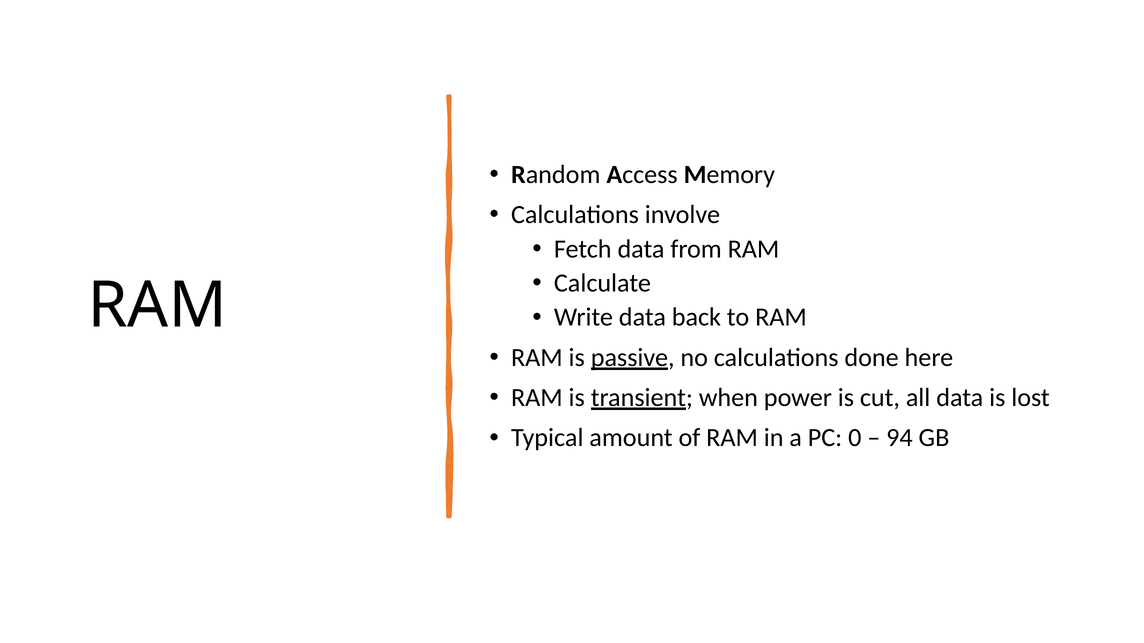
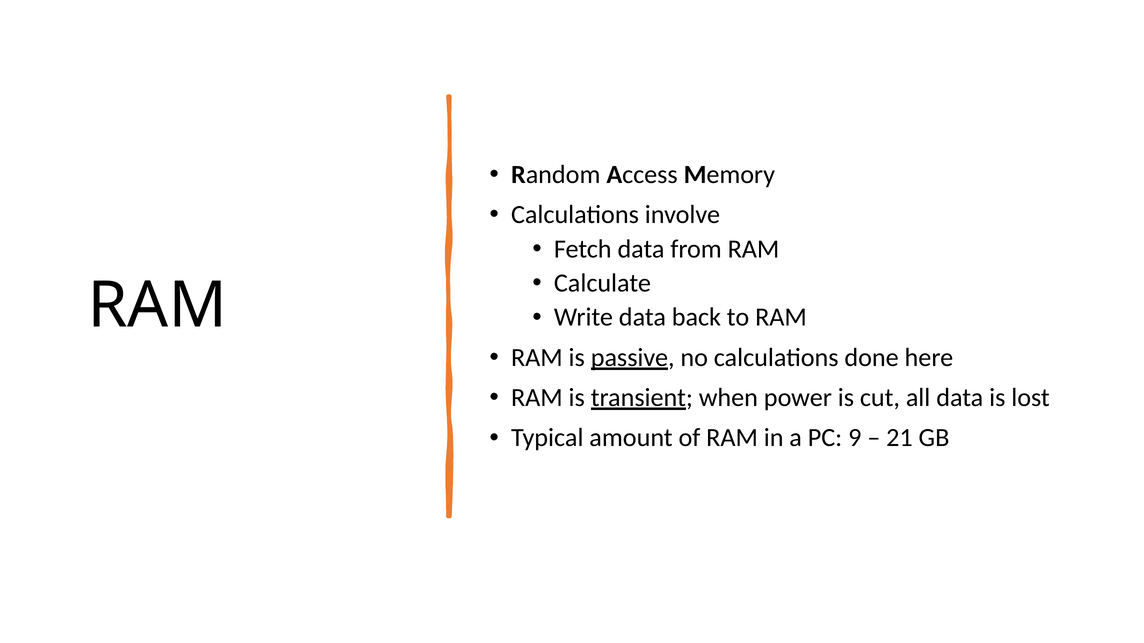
0: 0 -> 9 (855, 438)
94: 94 -> 21 (899, 438)
